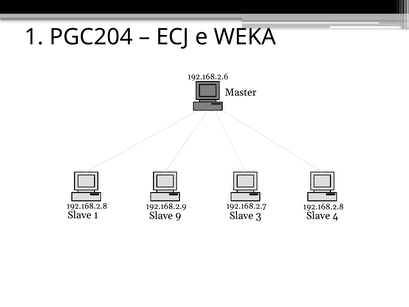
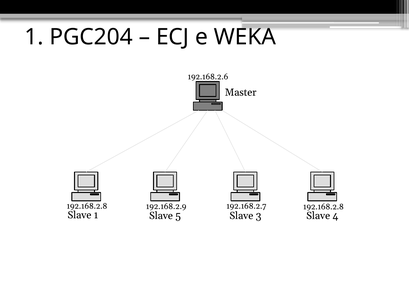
9: 9 -> 5 (178, 215)
